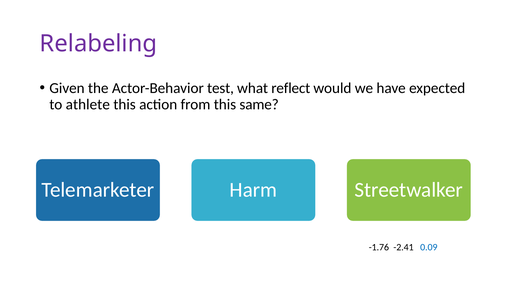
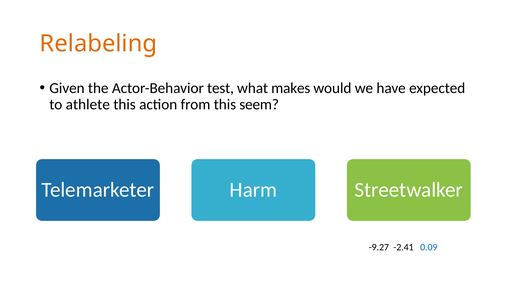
Relabeling colour: purple -> orange (98, 44)
reflect: reflect -> makes (291, 88)
same: same -> seem (259, 104)
-1.76: -1.76 -> -9.27 (379, 247)
